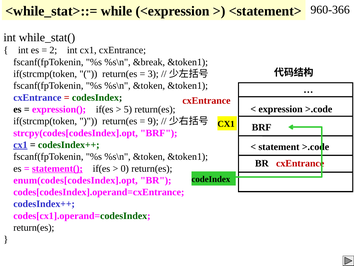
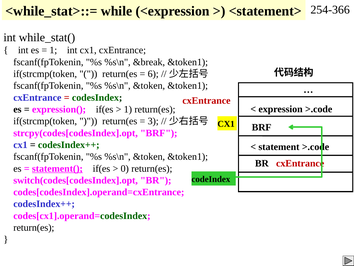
960-366: 960-366 -> 254-366 (330, 10)
2: 2 -> 1 (53, 50)
3: 3 -> 6 (153, 74)
5: 5 -> 1 (128, 109)
9: 9 -> 3 (153, 121)
cx1 underline: present -> none (20, 145)
enum(codes[codesIndex].opt: enum(codes[codesIndex].opt -> switch(codes[codesIndex].opt (76, 180)
